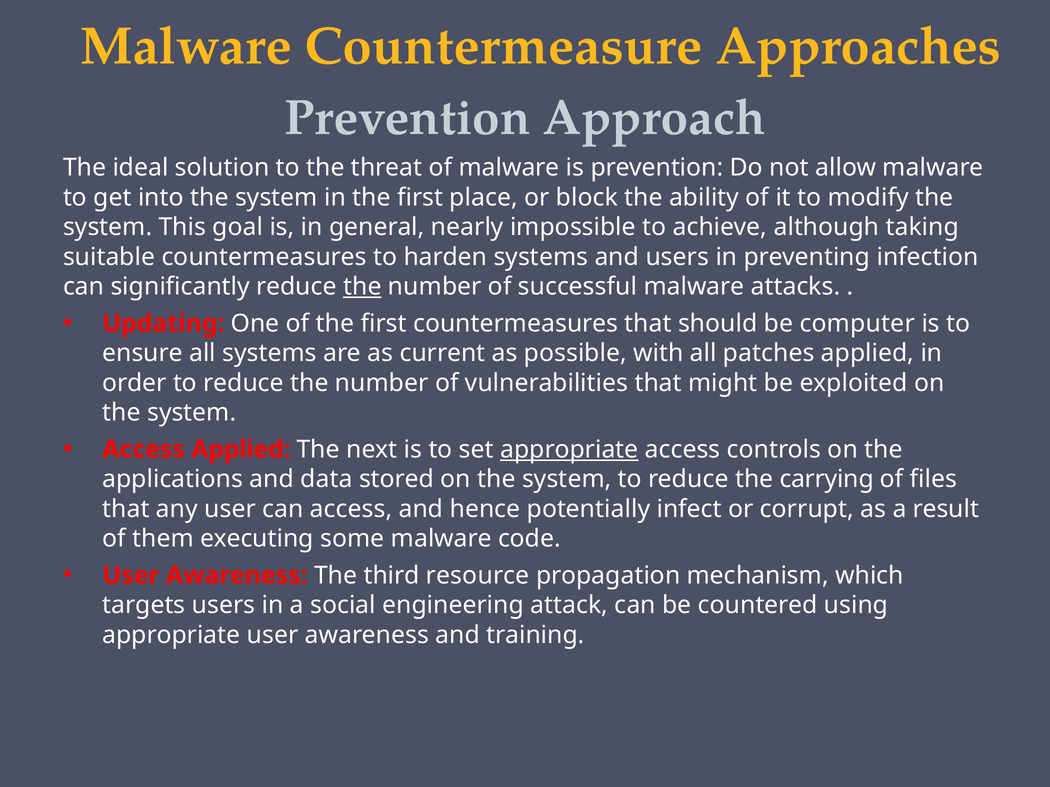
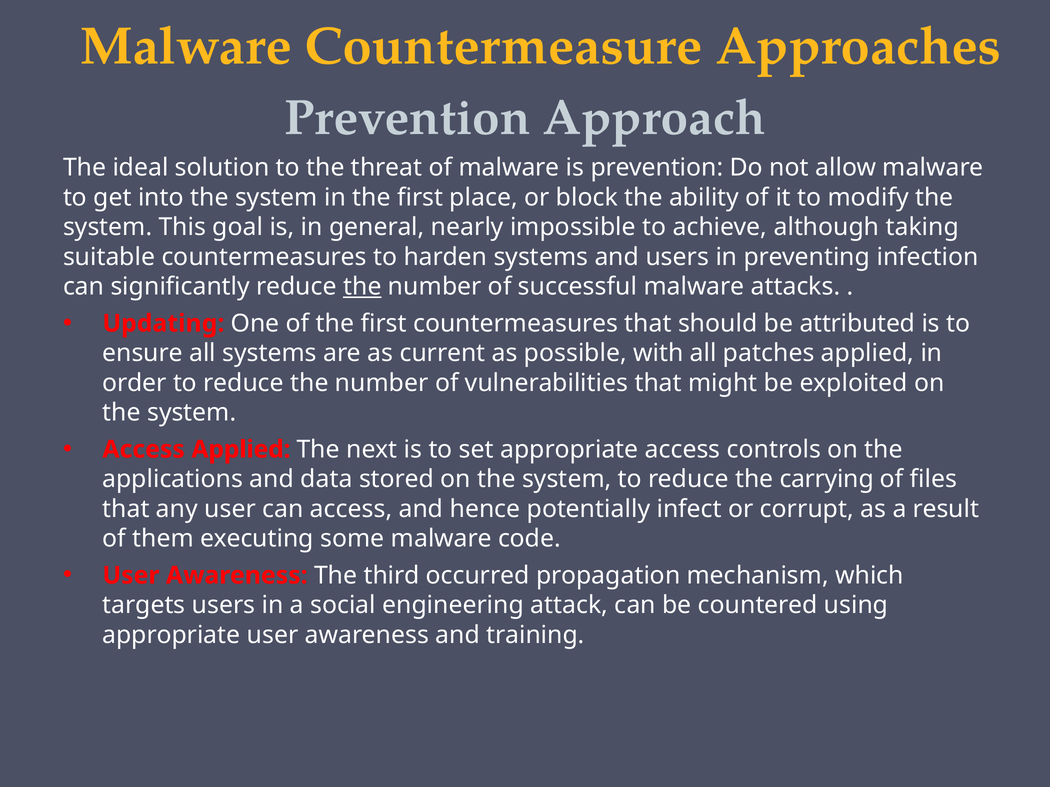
computer: computer -> attributed (857, 324)
appropriate underline: present -> none (569, 450)
resource: resource -> occurred (478, 576)
